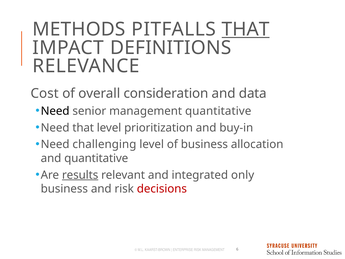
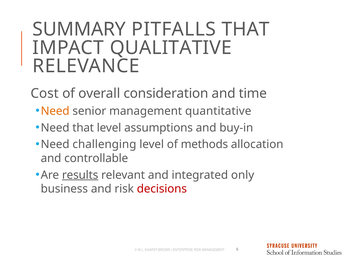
METHODS: METHODS -> SUMMARY (79, 29)
THAT underline: present -> none (246, 29)
DEFINITIONS: DEFINITIONS -> QUALITATIVE (171, 48)
data: data -> time (253, 93)
Need colour: black -> orange (55, 111)
prioritization: prioritization -> assumptions (159, 128)
of business: business -> methods (204, 144)
and quantitative: quantitative -> controllable (96, 158)
